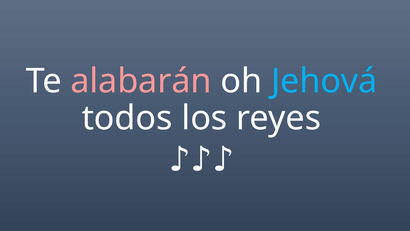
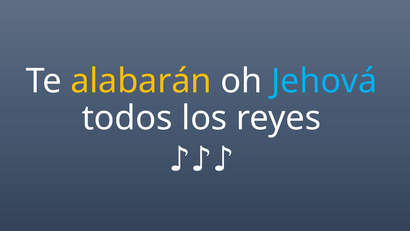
alabarán colour: pink -> yellow (141, 81)
